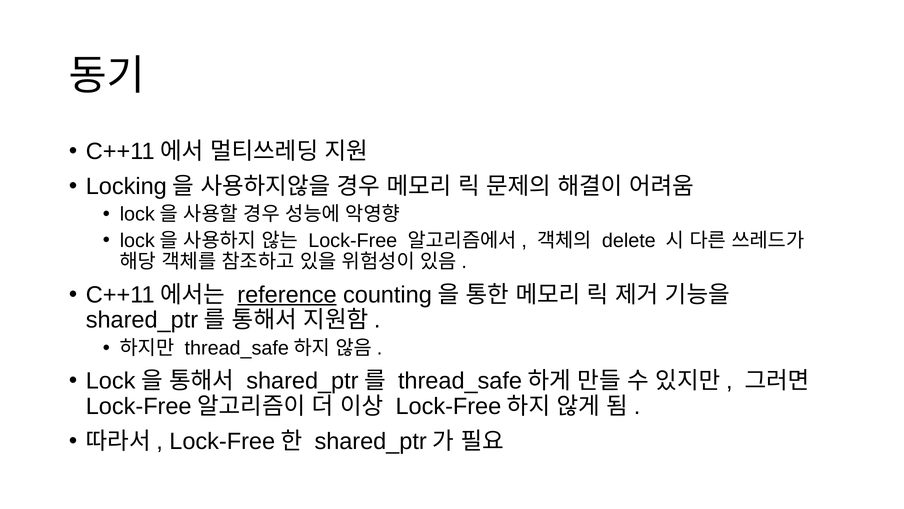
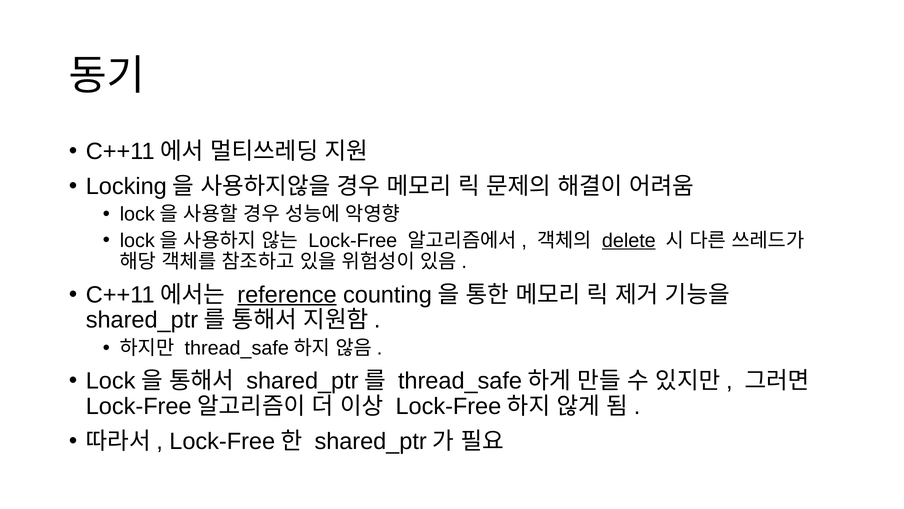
delete underline: none -> present (629, 240)
